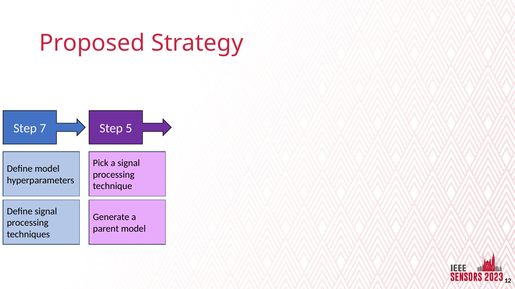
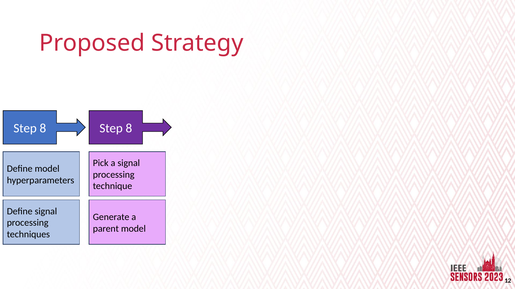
7: 7 -> 8 (43, 129)
5: 5 -> 8 (129, 129)
